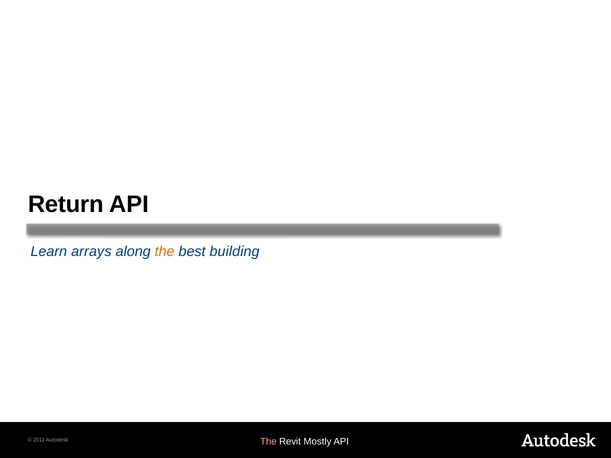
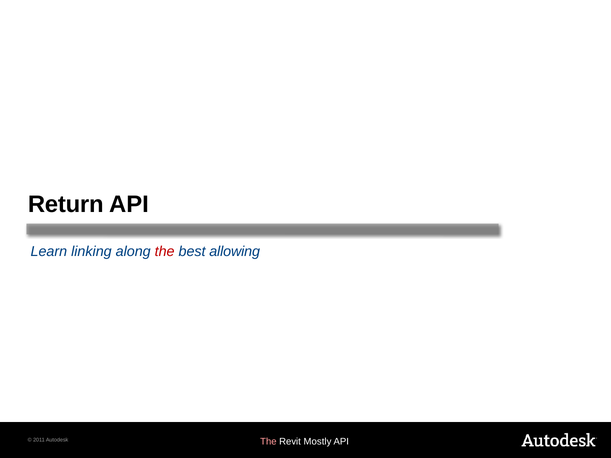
arrays: arrays -> linking (91, 252)
the colour: orange -> red (165, 252)
building: building -> allowing (235, 252)
